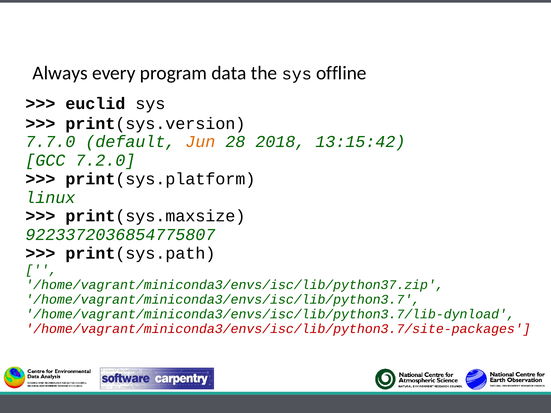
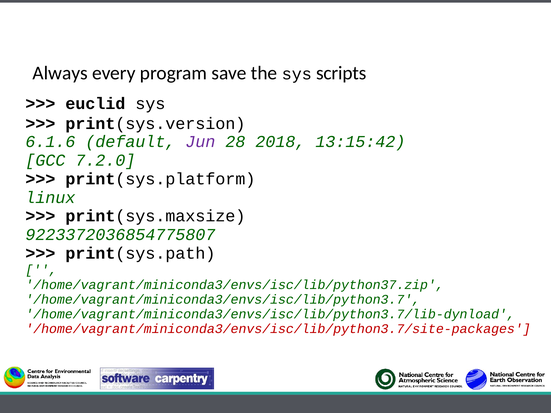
data: data -> save (229, 73)
offline: offline -> scripts (341, 73)
7.7.0: 7.7.0 -> 6.1.6 (50, 142)
Jun colour: orange -> purple (200, 142)
